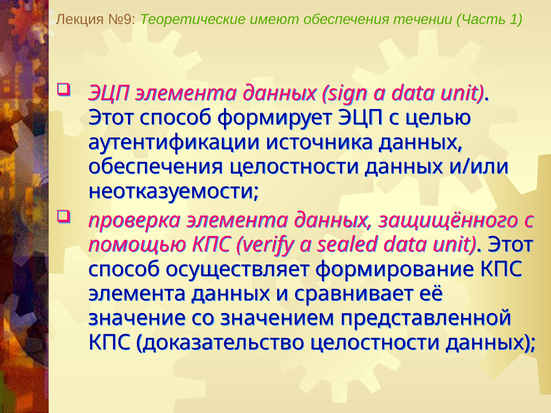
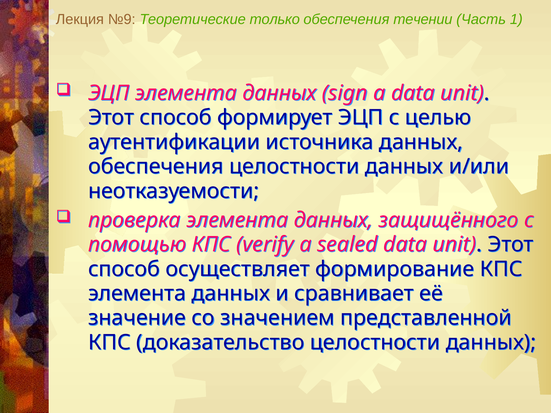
имеют: имеют -> только (275, 19)
